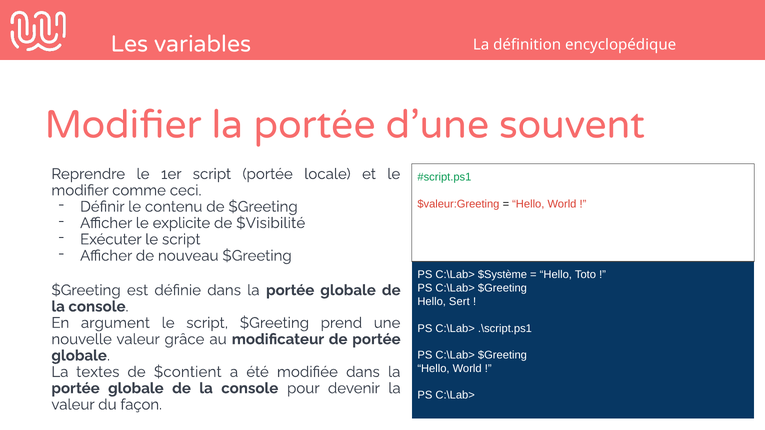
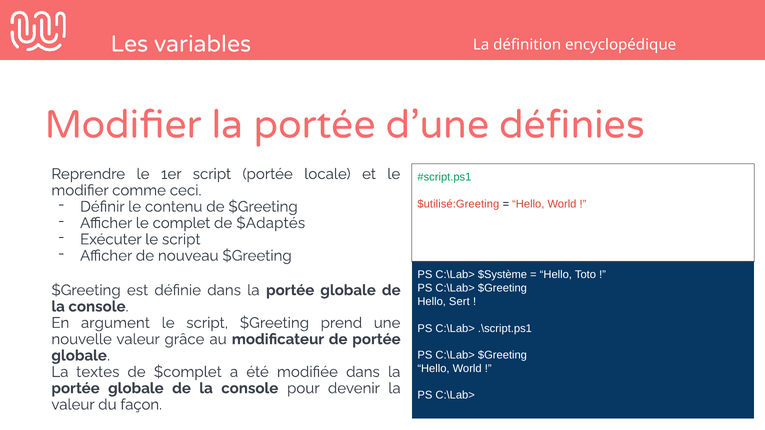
souvent: souvent -> définies (572, 125)
$valeur:Greeting: $valeur:Greeting -> $utilisé:Greeting (458, 204)
explicite: explicite -> complet (181, 223)
$Visibilité: $Visibilité -> $Adaptés (271, 223)
$contient: $contient -> $complet (188, 372)
